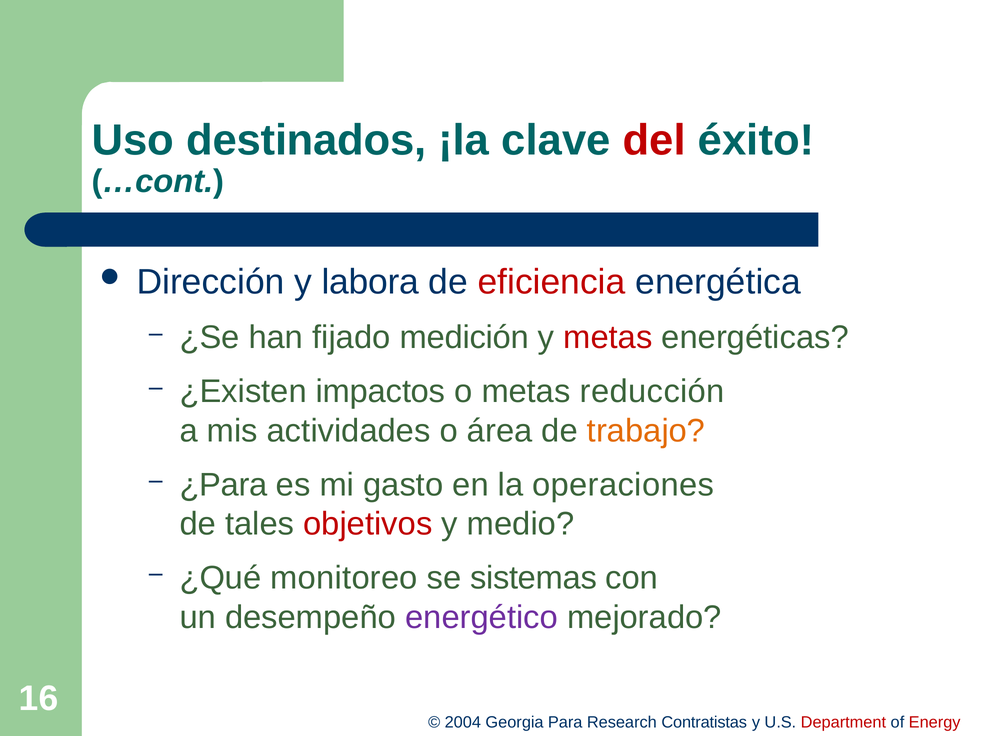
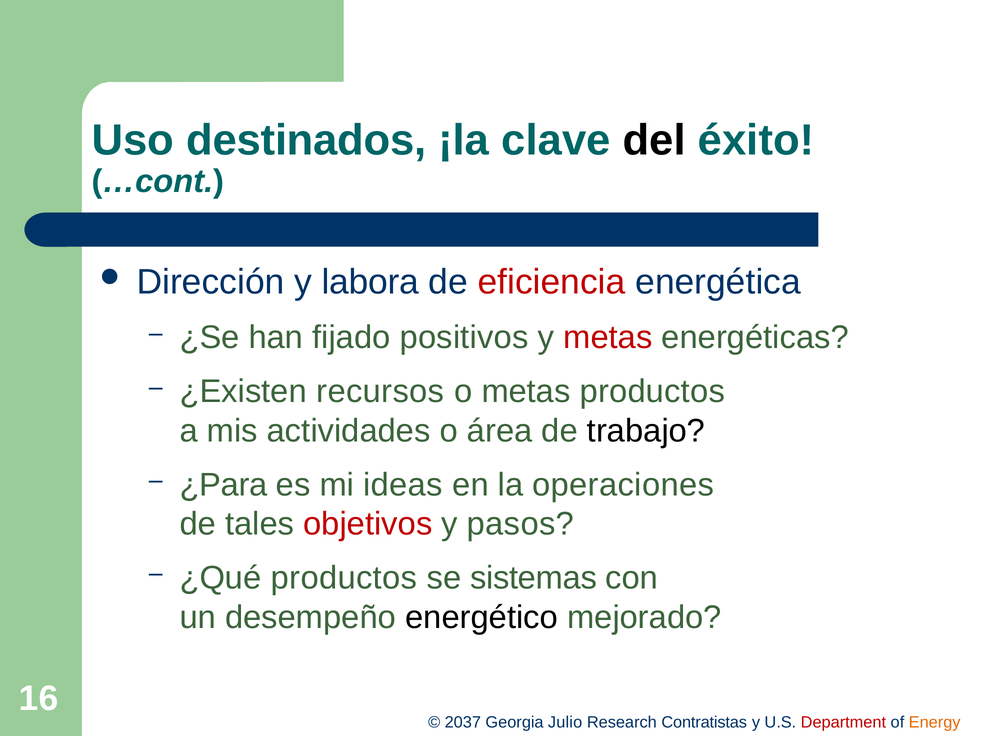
del colour: red -> black (654, 140)
medición: medición -> positivos (464, 338)
impactos: impactos -> recursos (380, 392)
metas reducción: reducción -> productos (652, 392)
trabajo colour: orange -> black (646, 431)
gasto: gasto -> ideas (403, 485)
medio: medio -> pasos (520, 524)
¿Qué monitoreo: monitoreo -> productos (344, 578)
energético colour: purple -> black (482, 618)
2004: 2004 -> 2037 (463, 723)
Para: Para -> Julio (565, 723)
Energy colour: red -> orange (935, 723)
